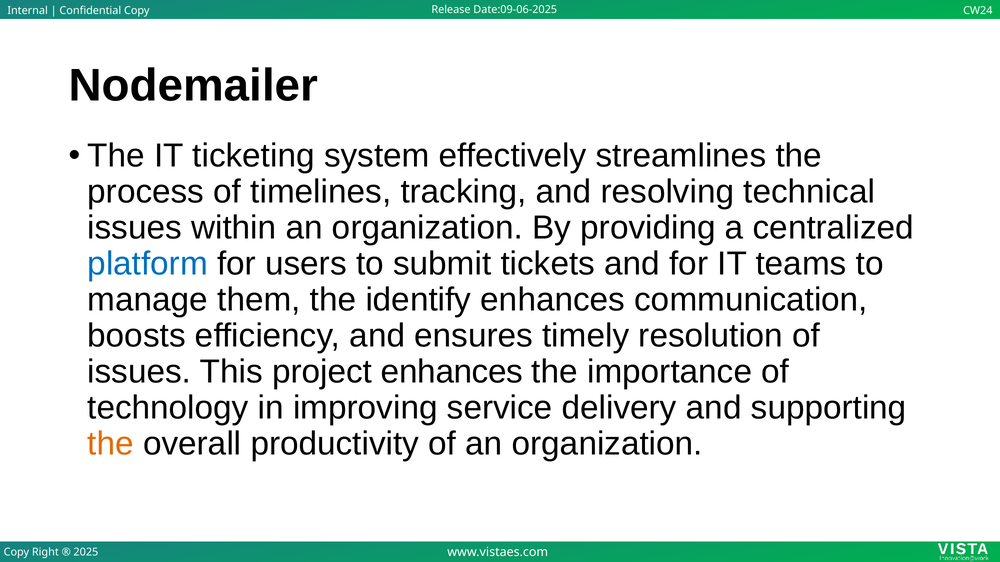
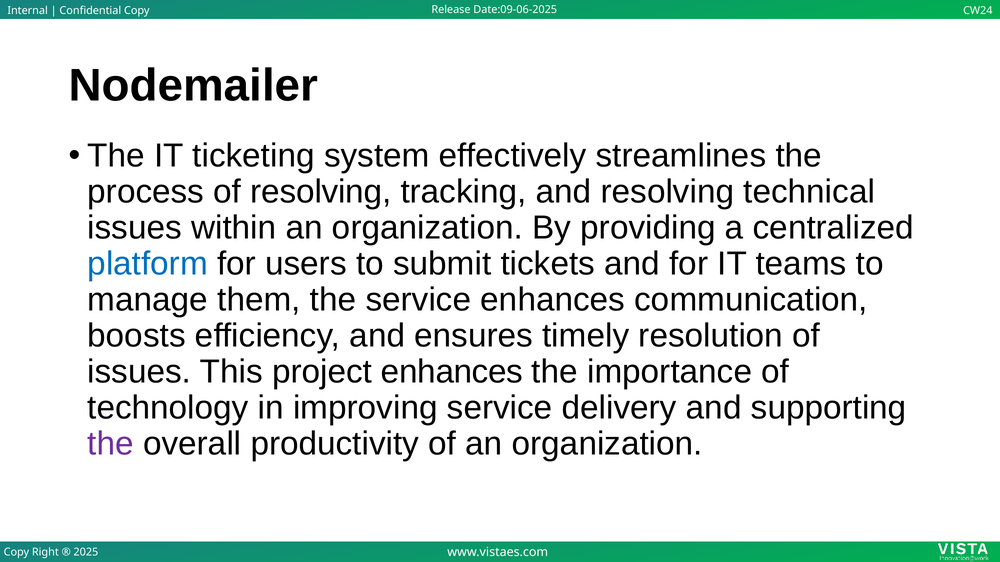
of timelines: timelines -> resolving (321, 192)
the identify: identify -> service (418, 300)
the colour: orange -> purple (111, 444)
